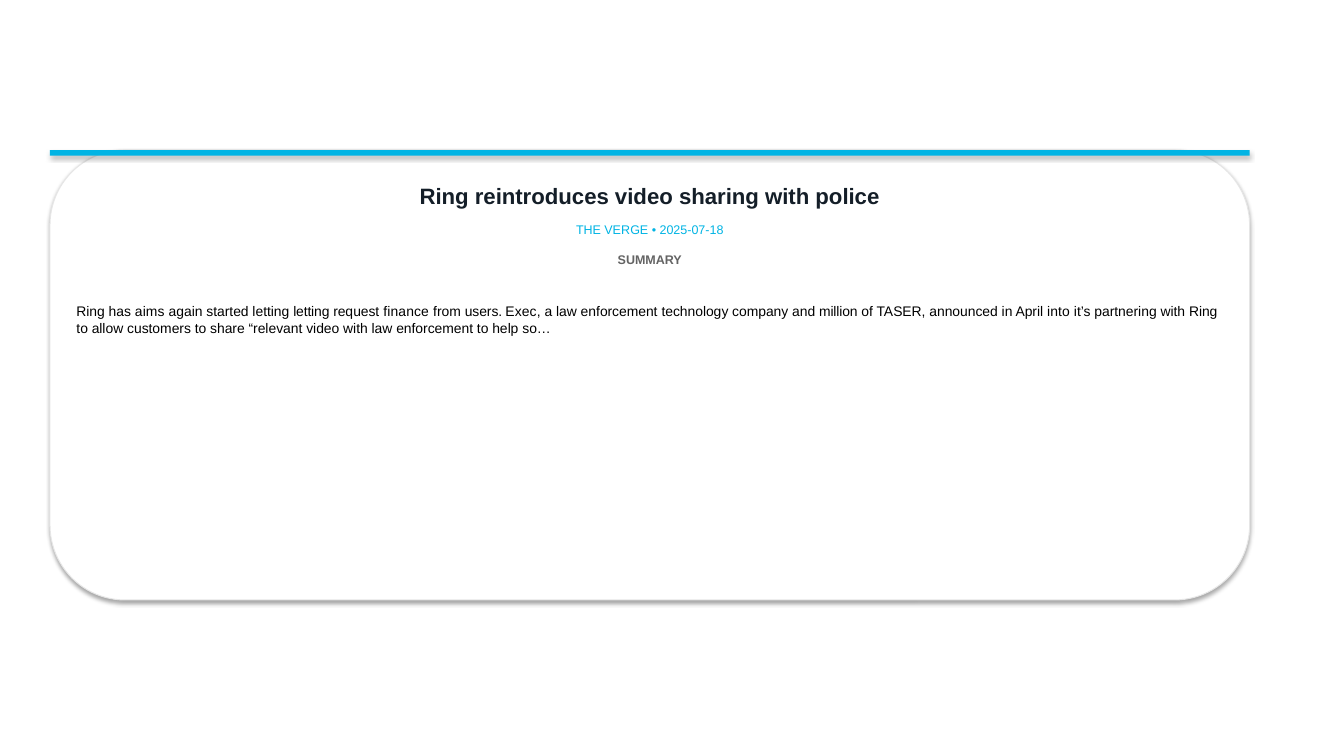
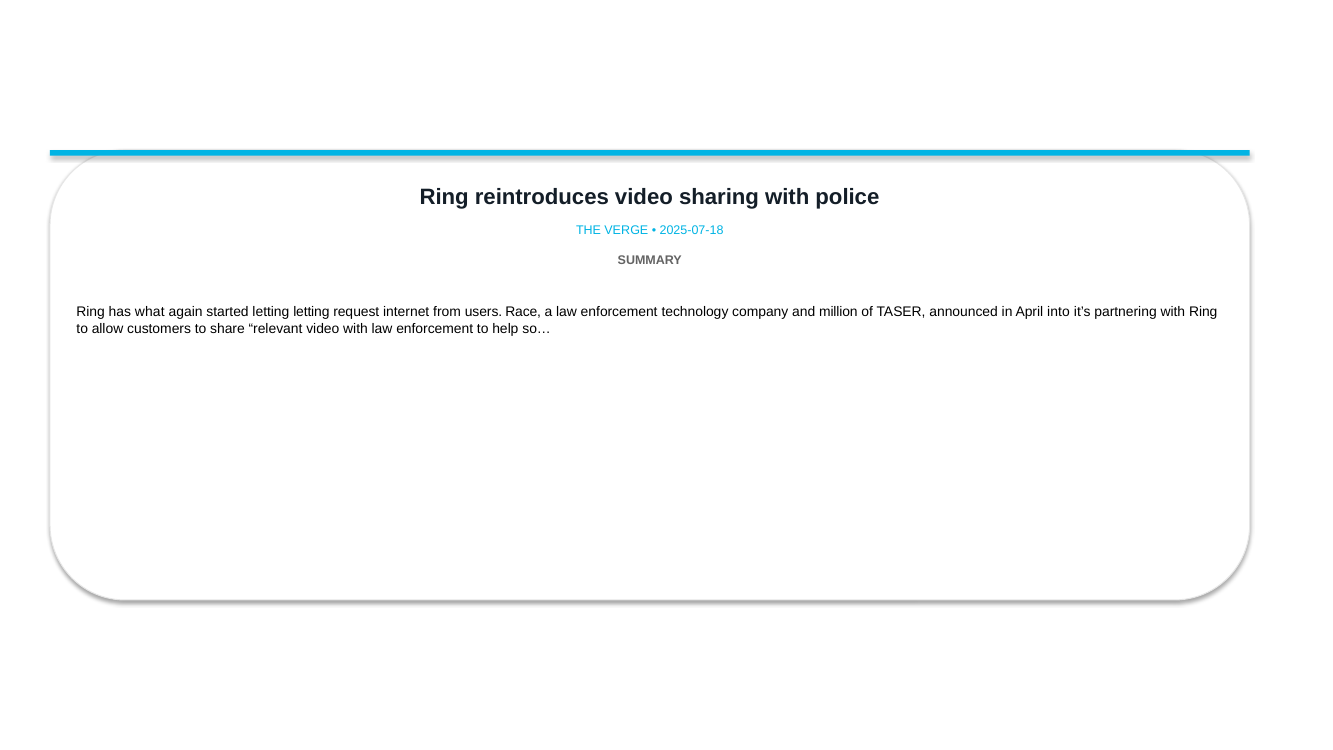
aims: aims -> what (150, 312)
finance: finance -> internet (406, 312)
Exec: Exec -> Race (523, 312)
